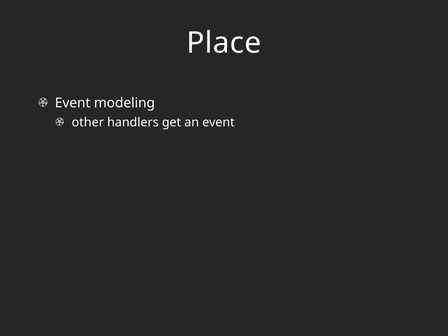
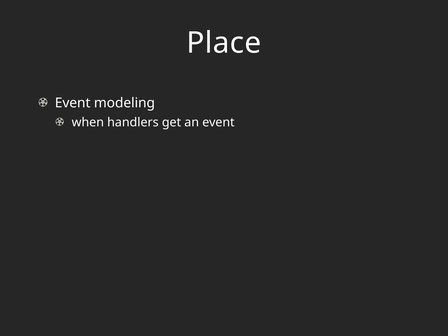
other: other -> when (88, 122)
